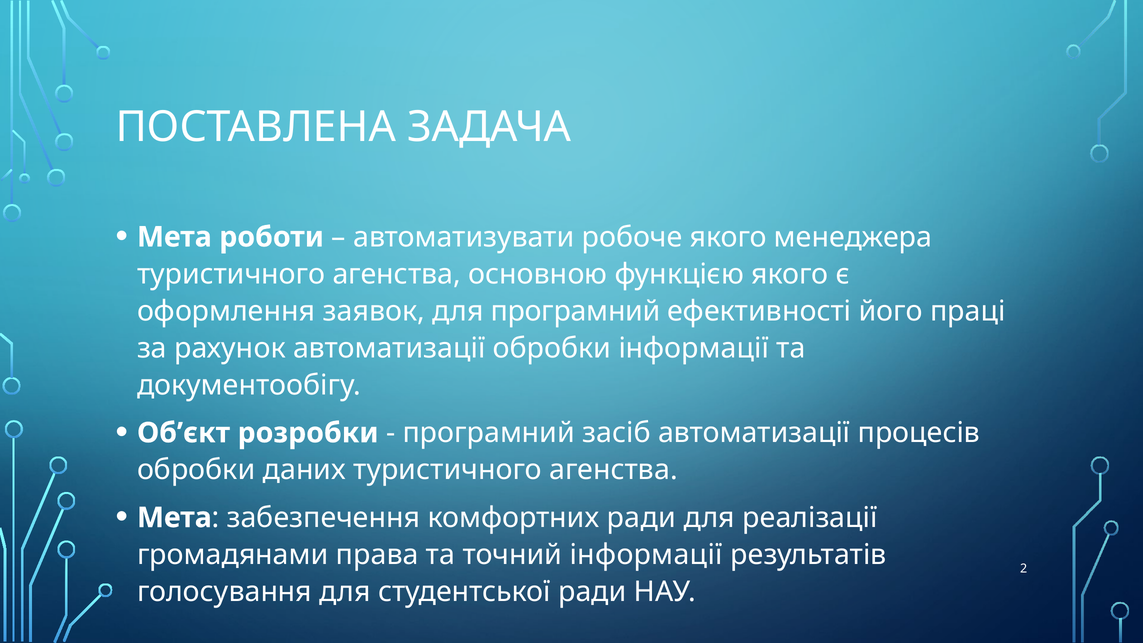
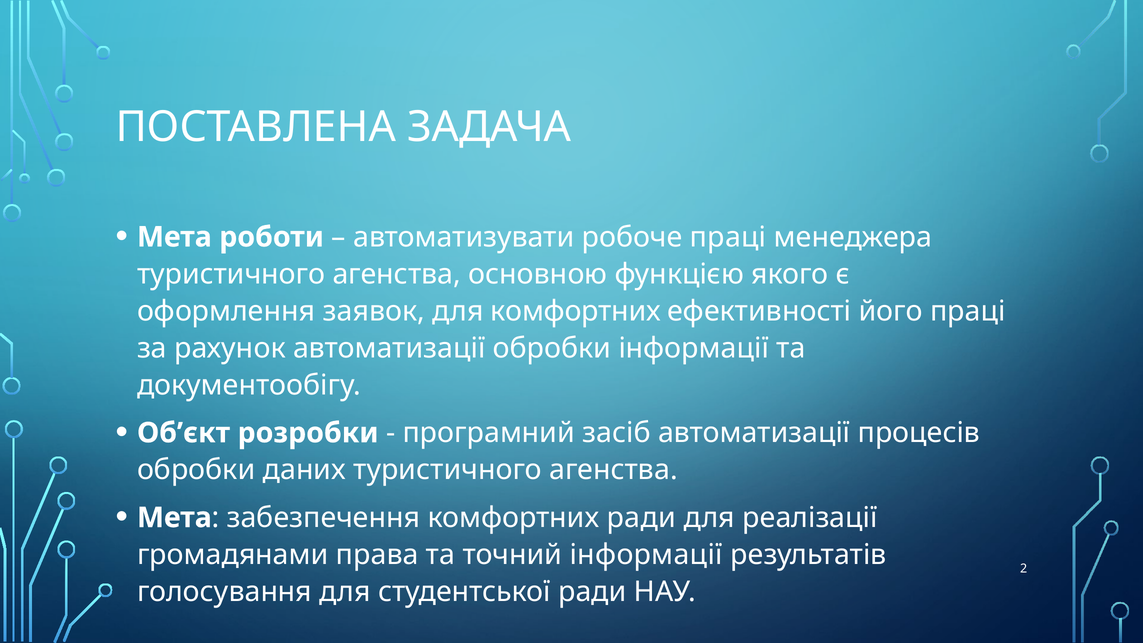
робоче якого: якого -> праці (728, 237)
для програмний: програмний -> комфортних (576, 311)
